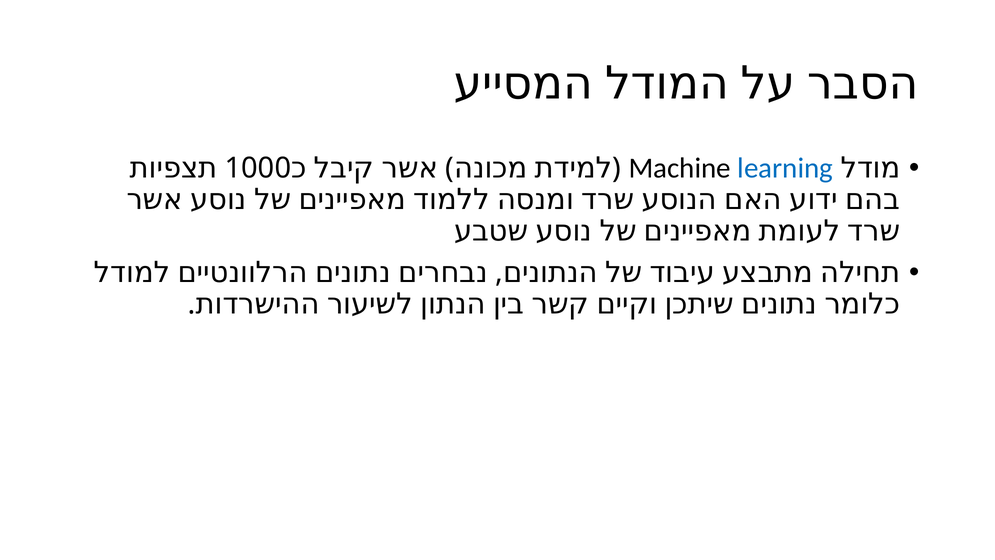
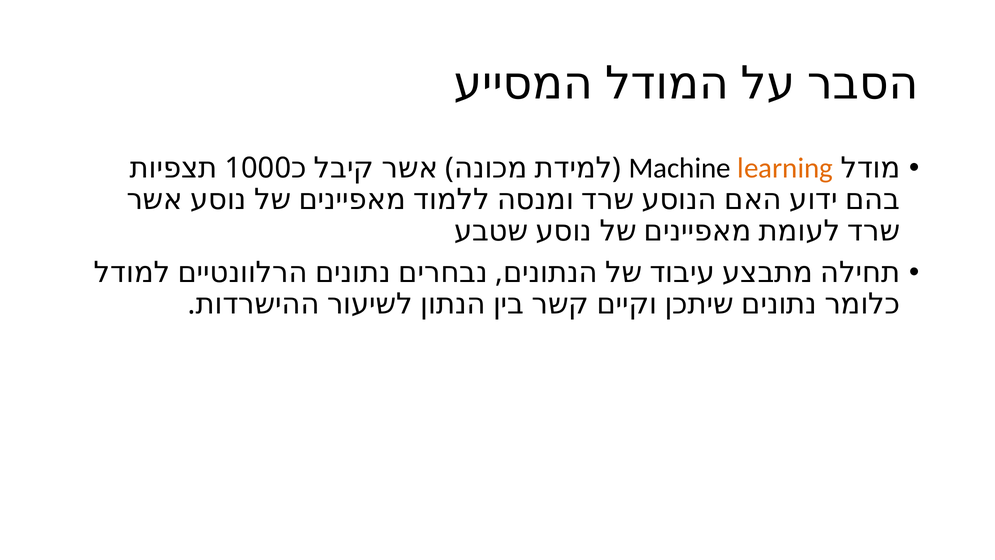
learning colour: blue -> orange (785, 168)
